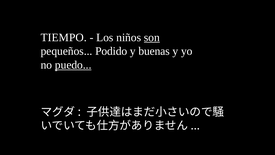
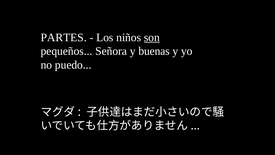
TIEMPO: TIEMPO -> PARTES (64, 37)
Podido: Podido -> Señora (111, 51)
puedo underline: present -> none (73, 65)
